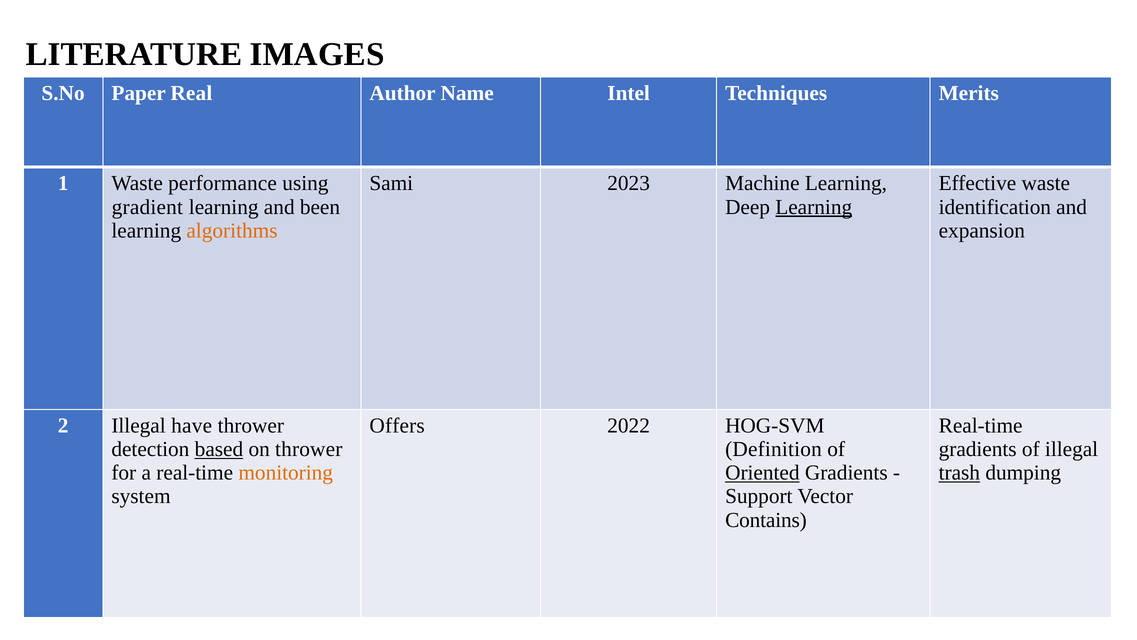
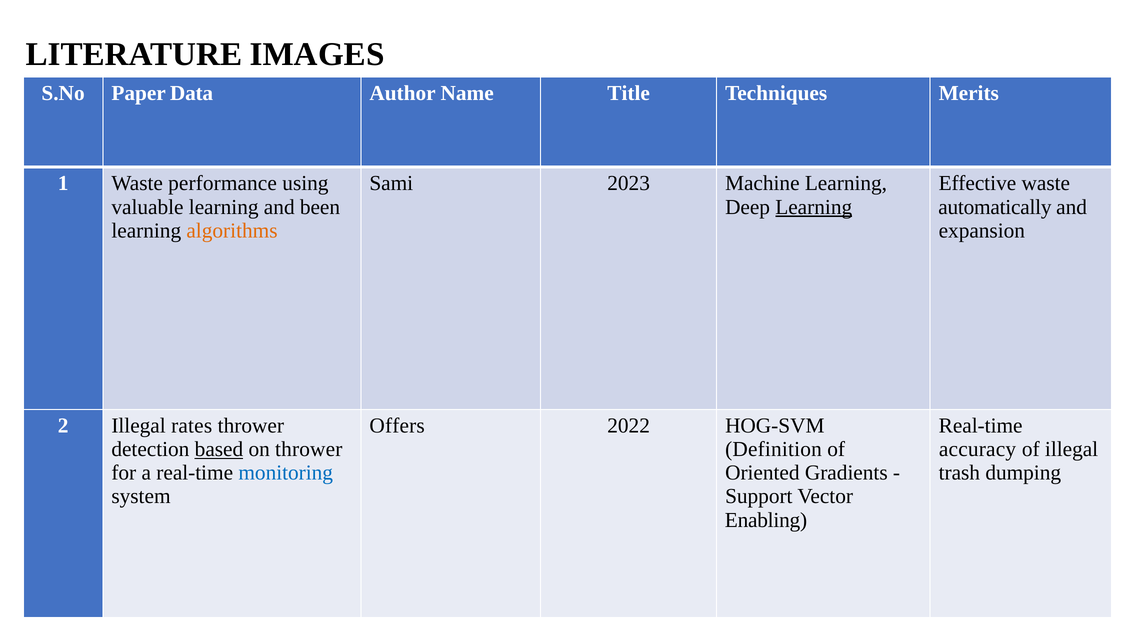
Real: Real -> Data (192, 93)
Intel: Intel -> Title (629, 93)
gradient: gradient -> valuable (147, 207)
identification: identification -> automatically (995, 207)
have: have -> rates (192, 425)
gradients: gradients -> accuracy (978, 449)
monitoring colour: orange -> blue (286, 473)
Oriented underline: present -> none (762, 473)
trash underline: present -> none (959, 473)
Contains: Contains -> Enabling (766, 520)
